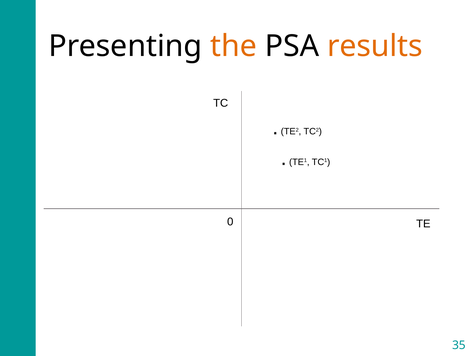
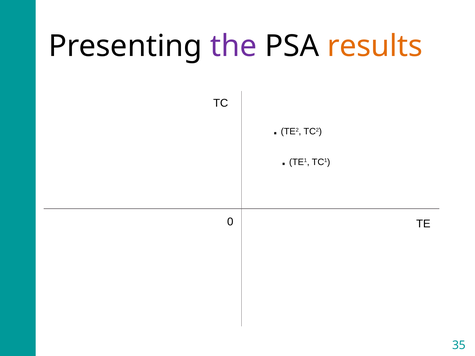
the colour: orange -> purple (234, 46)
